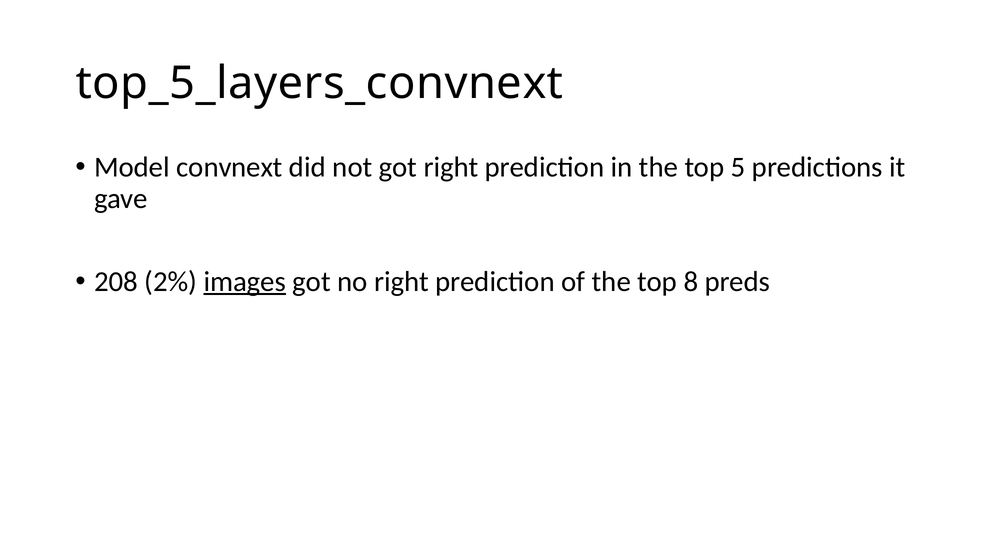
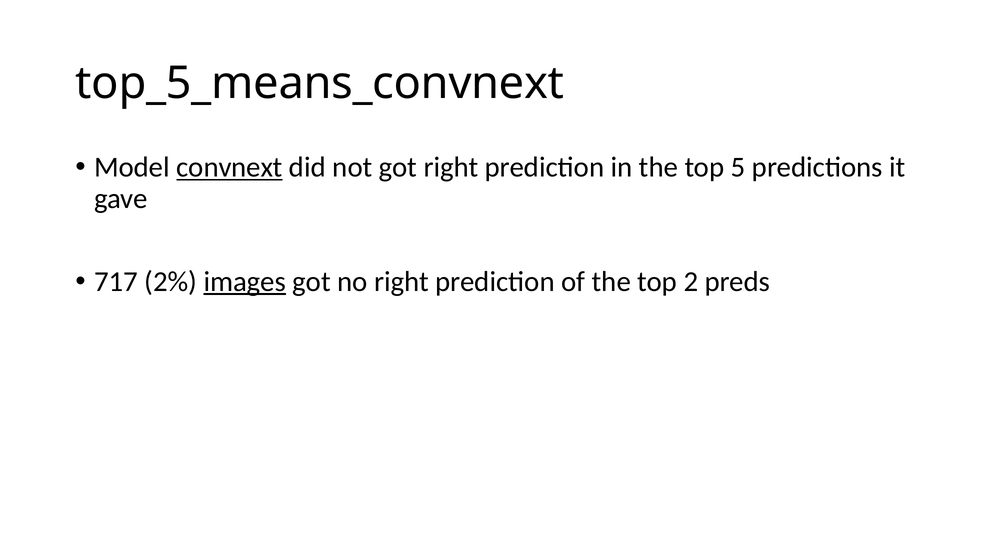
top_5_layers_convnext: top_5_layers_convnext -> top_5_means_convnext (320, 83)
convnext underline: none -> present (230, 167)
208: 208 -> 717 (116, 282)
8: 8 -> 2 (691, 282)
